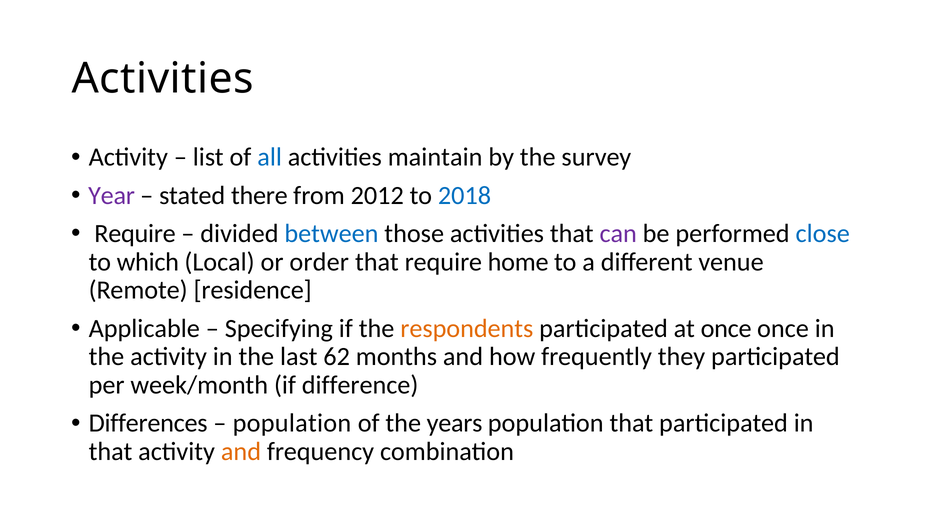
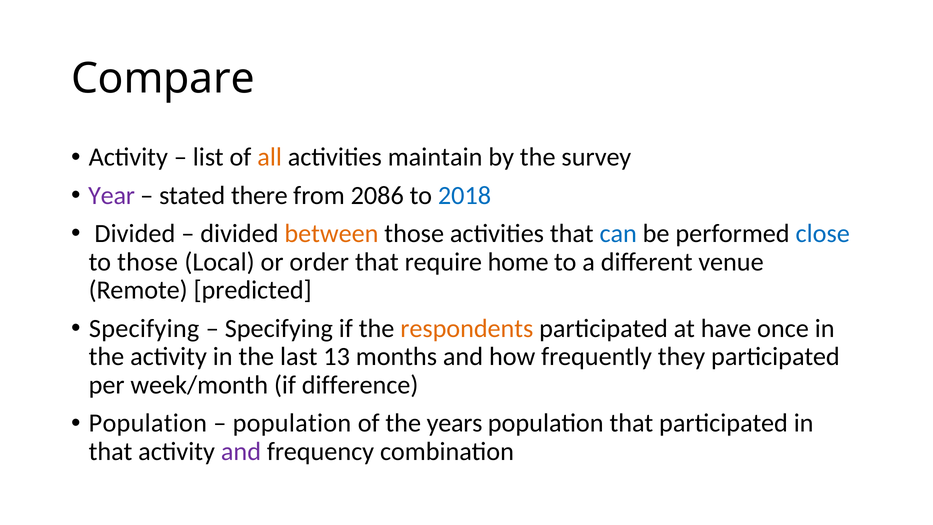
Activities: Activities -> Compare (163, 78)
all colour: blue -> orange (270, 157)
2012: 2012 -> 2086 (377, 195)
Require: Require -> Divided (135, 233)
between colour: blue -> orange (331, 233)
can colour: purple -> blue (618, 233)
to which: which -> those (148, 262)
residence: residence -> predicted (253, 290)
Applicable: Applicable -> Specifying (144, 328)
at once: once -> have (726, 328)
62: 62 -> 13 (337, 357)
Differences: Differences -> Population (148, 423)
and colour: orange -> purple (241, 452)
